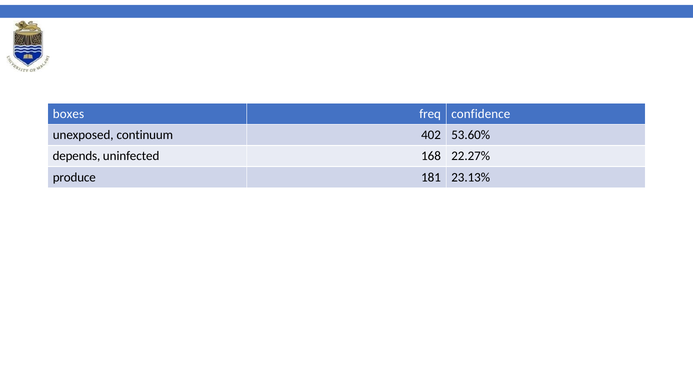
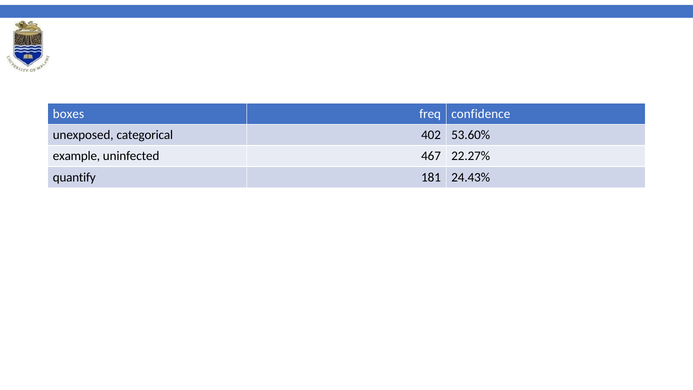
continuum: continuum -> categorical (145, 135)
depends: depends -> example (76, 156)
168: 168 -> 467 (431, 156)
produce: produce -> quantify (74, 177)
23.13%: 23.13% -> 24.43% (471, 177)
